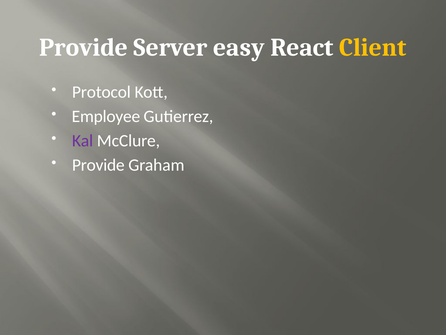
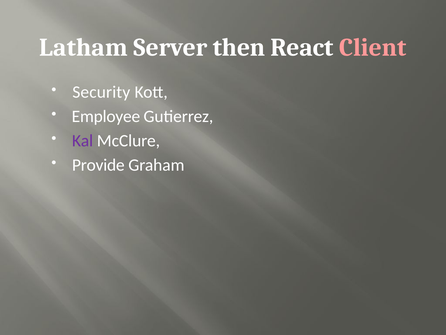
Provide: Provide -> Latham (83, 47)
easy: easy -> then (239, 47)
Client colour: yellow -> pink (373, 47)
Protocol: Protocol -> Security (101, 92)
